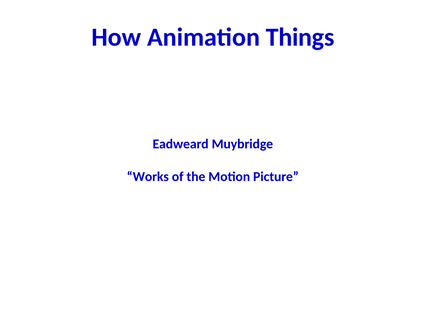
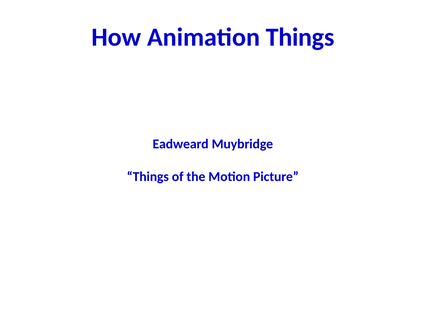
Works: Works -> Things (148, 176)
